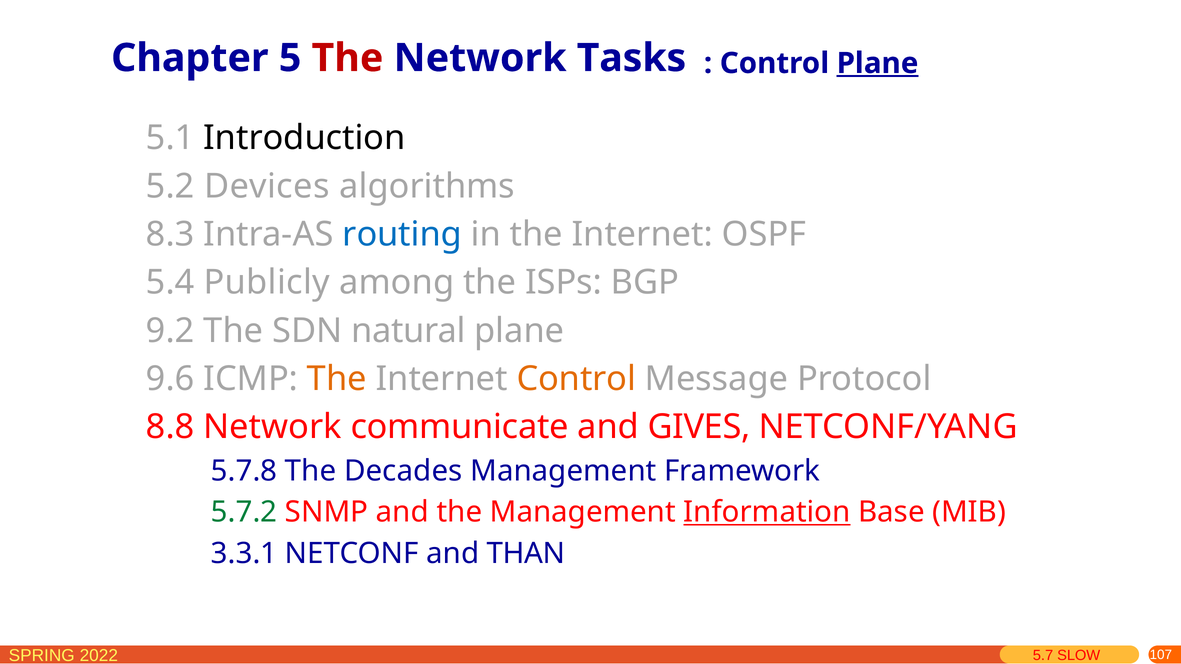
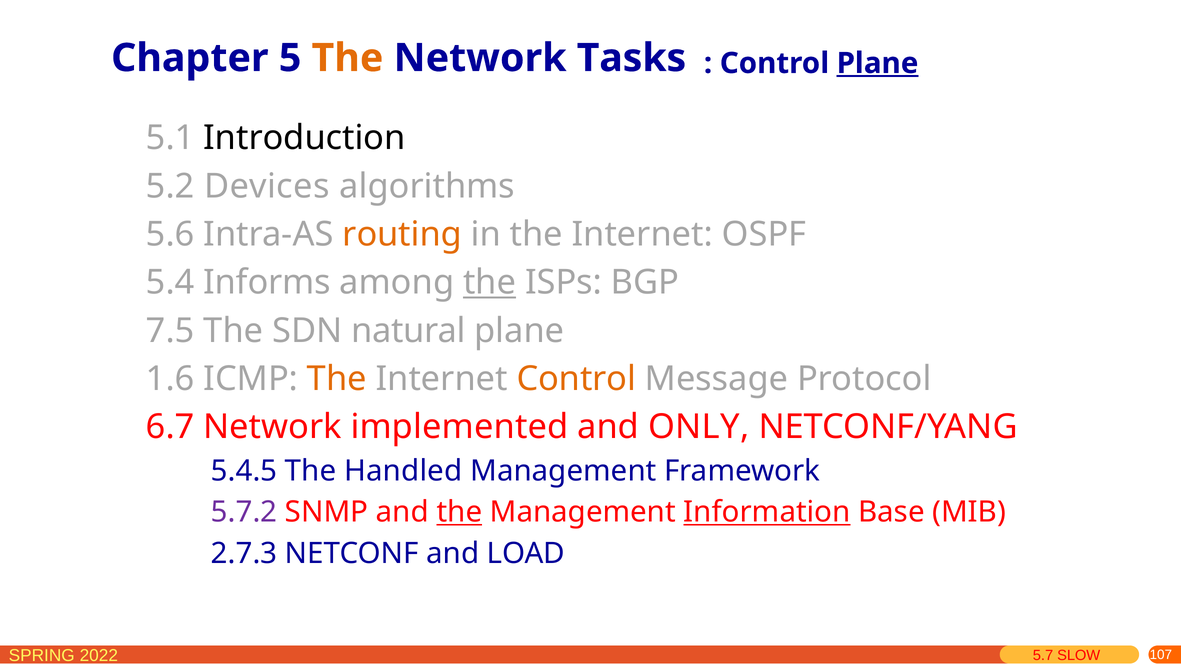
The colour: red -> orange (347, 58)
8.3: 8.3 -> 5.6 (170, 234)
routing colour: blue -> orange (402, 234)
Publicly: Publicly -> Informs (267, 283)
the underline: none -> present (490, 283)
9.2: 9.2 -> 7.5 (170, 331)
9.6: 9.6 -> 1.6 (170, 379)
8.8: 8.8 -> 6.7 (170, 427)
communicate: communicate -> implemented (459, 427)
GIVES: GIVES -> ONLY (699, 427)
5.7.8: 5.7.8 -> 5.4.5 (244, 471)
Decades: Decades -> Handled (403, 471)
5.7.2 colour: green -> purple (244, 512)
the underline: none -> present (459, 512)
3.3.1: 3.3.1 -> 2.7.3 (244, 554)
THAN: THAN -> LOAD (526, 554)
